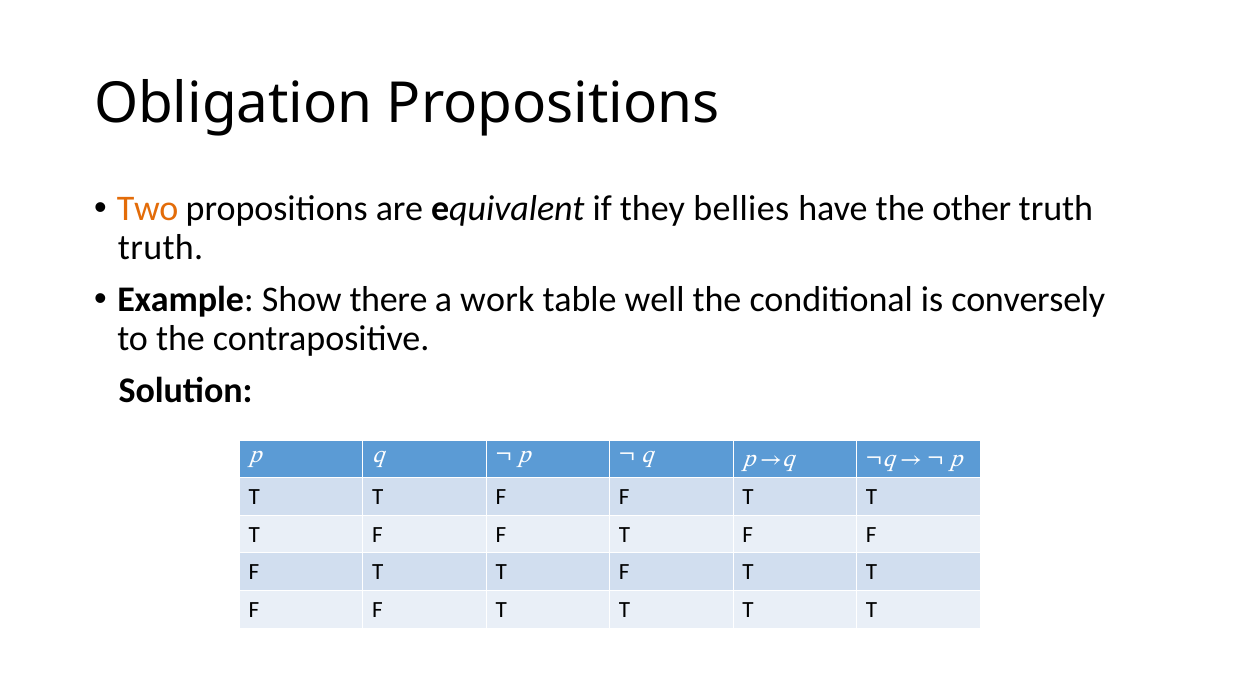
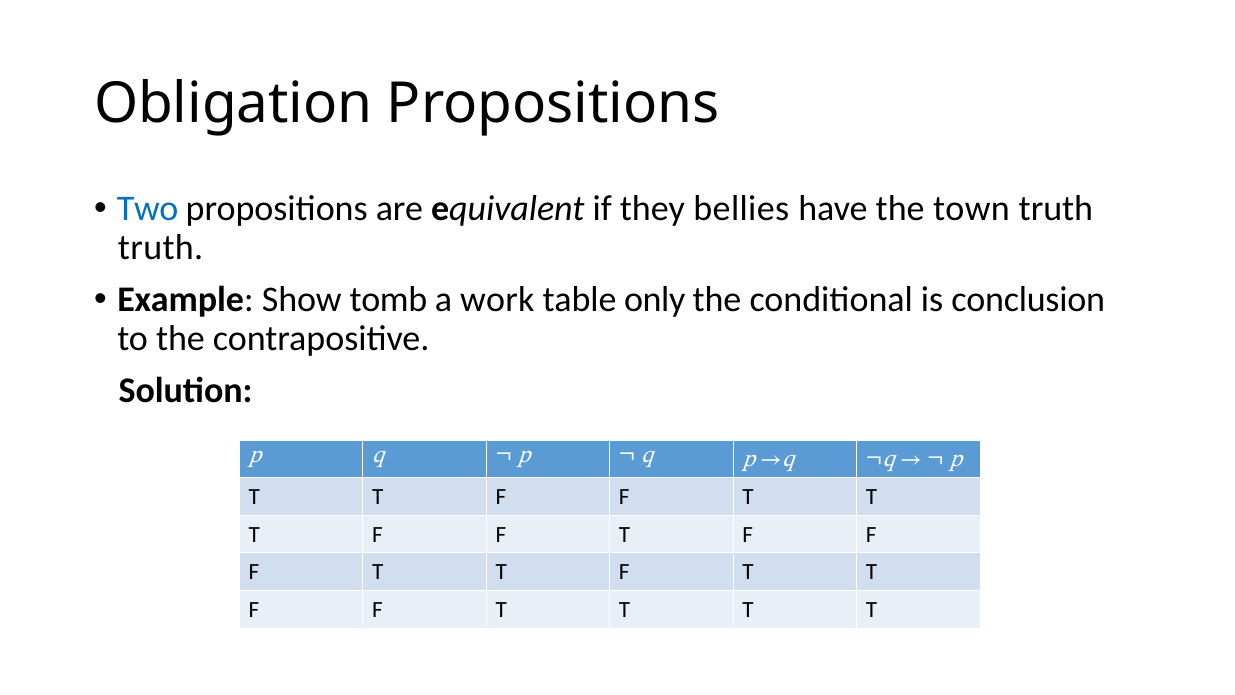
Two colour: orange -> blue (148, 209)
other: other -> town (971, 209)
there: there -> tomb (388, 299)
well: well -> only (655, 299)
conversely: conversely -> conclusion (1028, 299)
